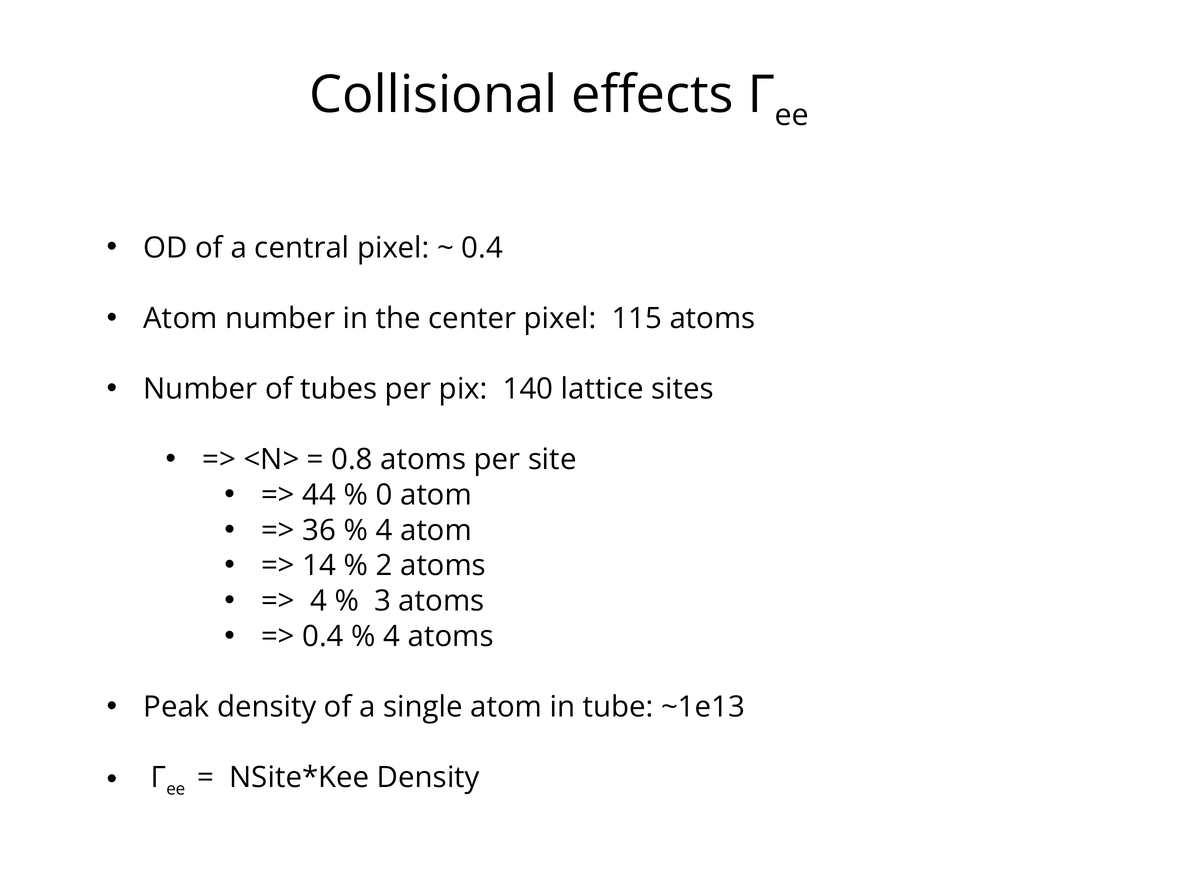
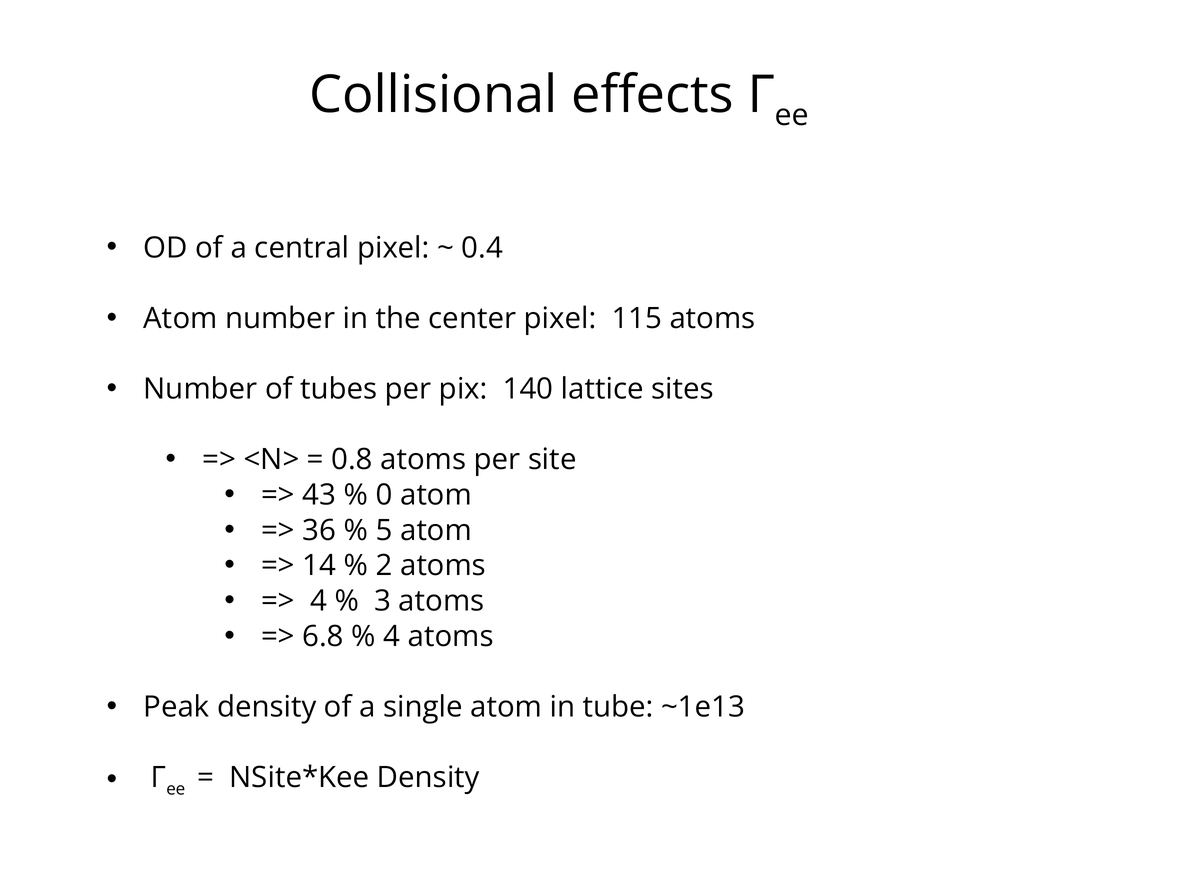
44: 44 -> 43 (319, 495)
4: 4 -> 5 (384, 531)
0.4: 0.4 -> 6.8 (323, 637)
